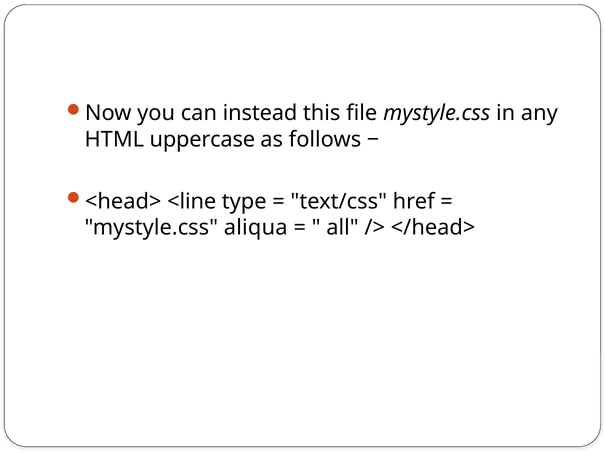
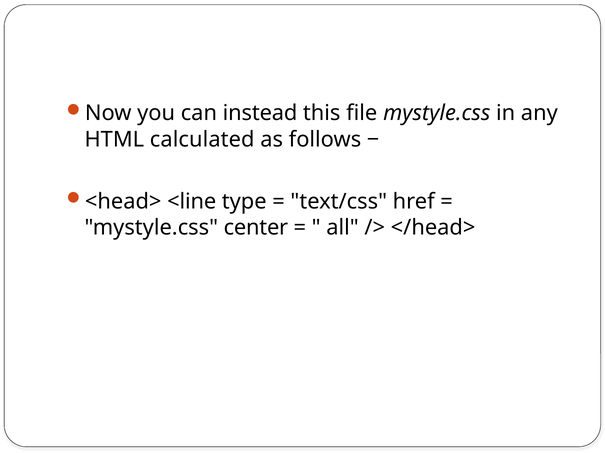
uppercase: uppercase -> calculated (202, 140)
aliqua: aliqua -> center (256, 228)
